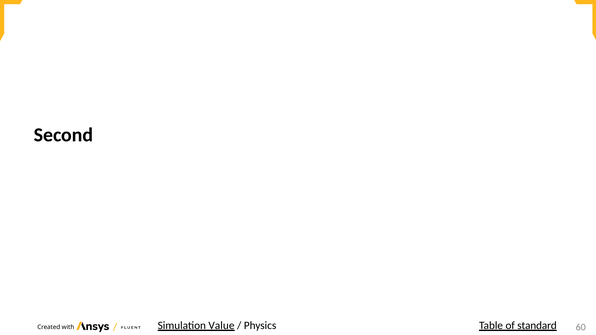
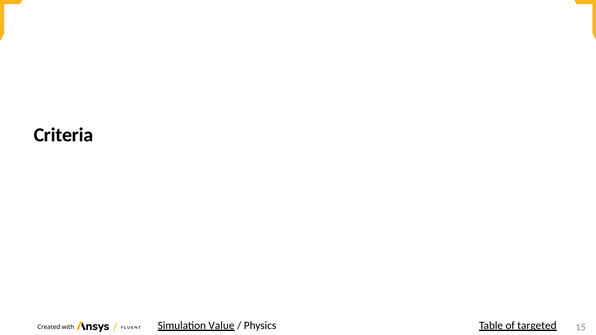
Second: Second -> Criteria (63, 135)
standard: standard -> targeted (537, 326)
60: 60 -> 15 (581, 328)
